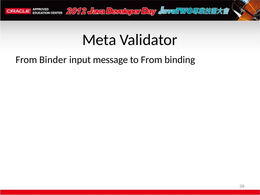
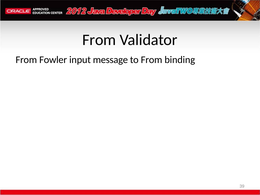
Meta: Meta -> From (99, 40)
Binder: Binder -> Fowler (53, 60)
